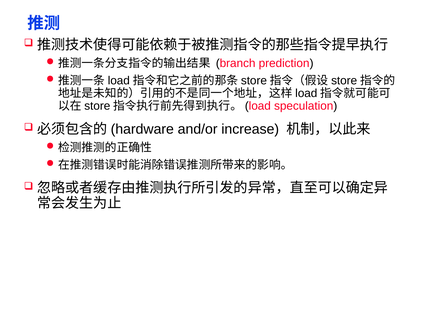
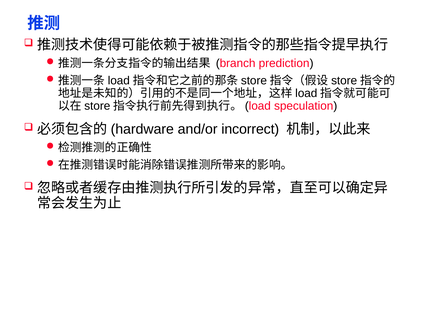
increase: increase -> incorrect (250, 129)
